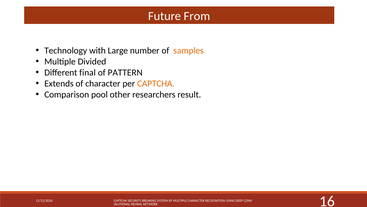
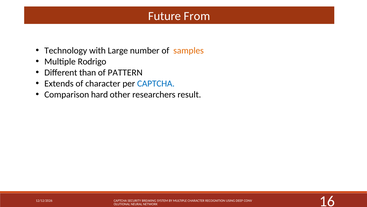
Divided: Divided -> Rodrigo (92, 61)
final: final -> than (88, 72)
CAPTCHA colour: orange -> blue (156, 83)
pool: pool -> hard (99, 94)
